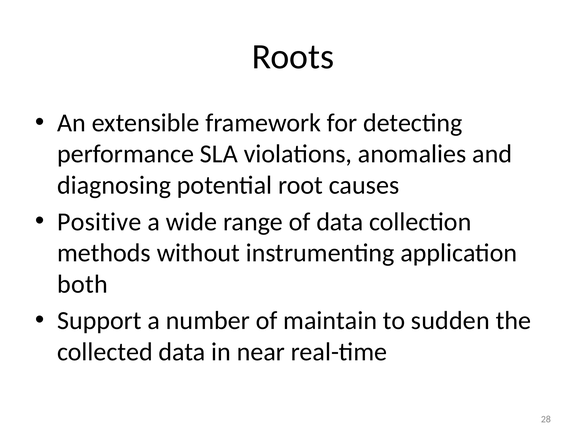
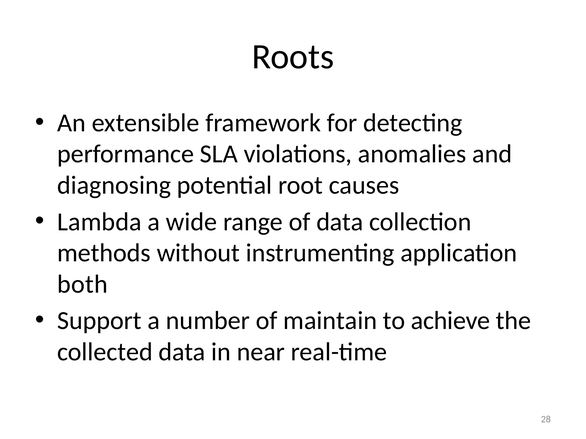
Positive: Positive -> Lambda (99, 222)
sudden: sudden -> achieve (451, 321)
